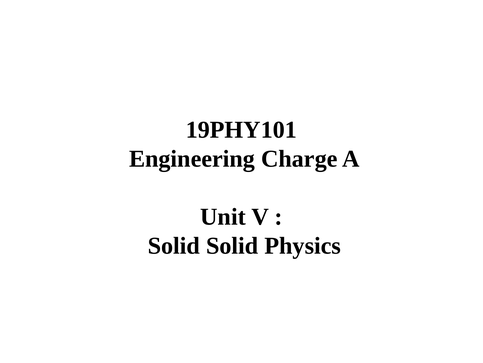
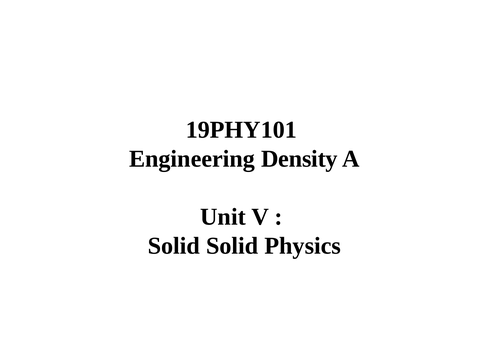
Charge: Charge -> Density (299, 158)
